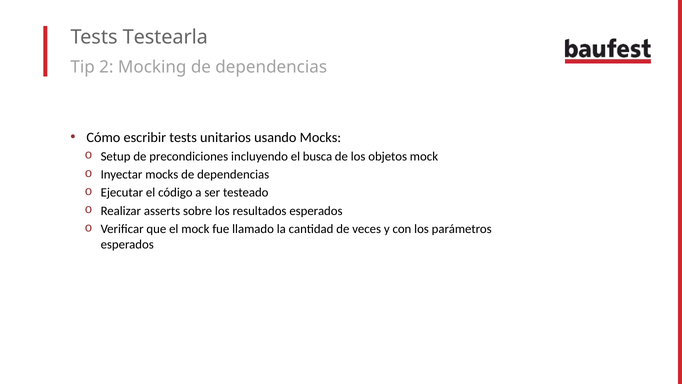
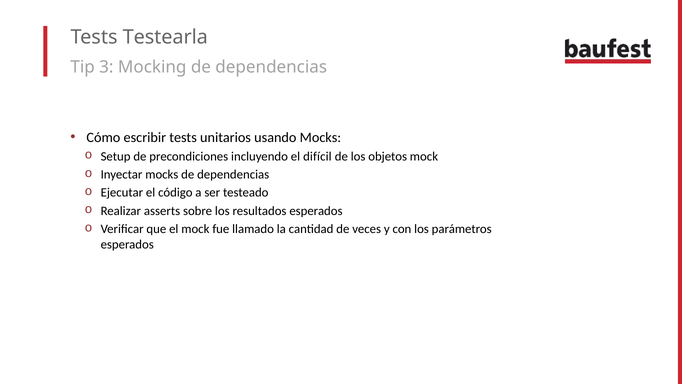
2: 2 -> 3 (106, 67)
busca: busca -> difícil (317, 156)
